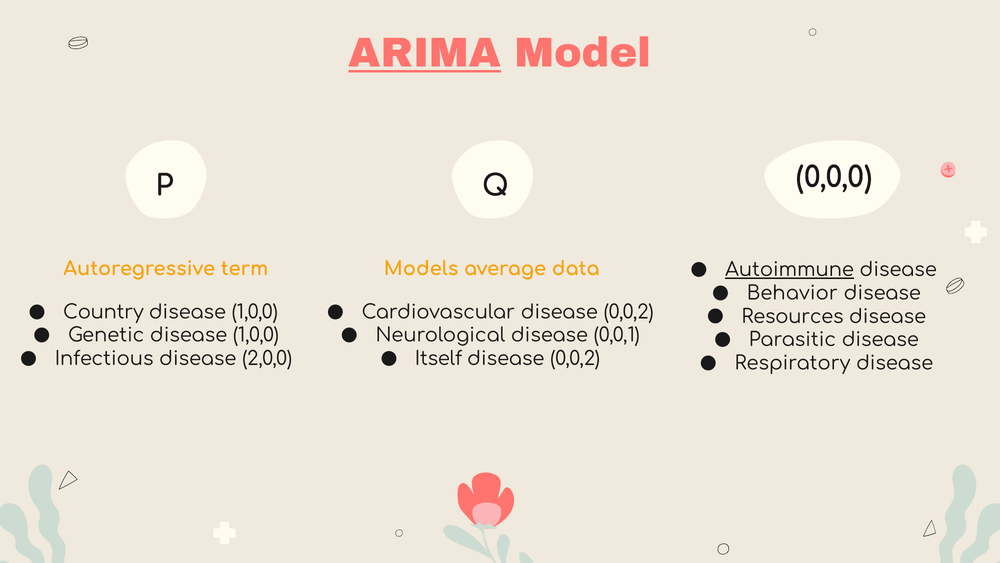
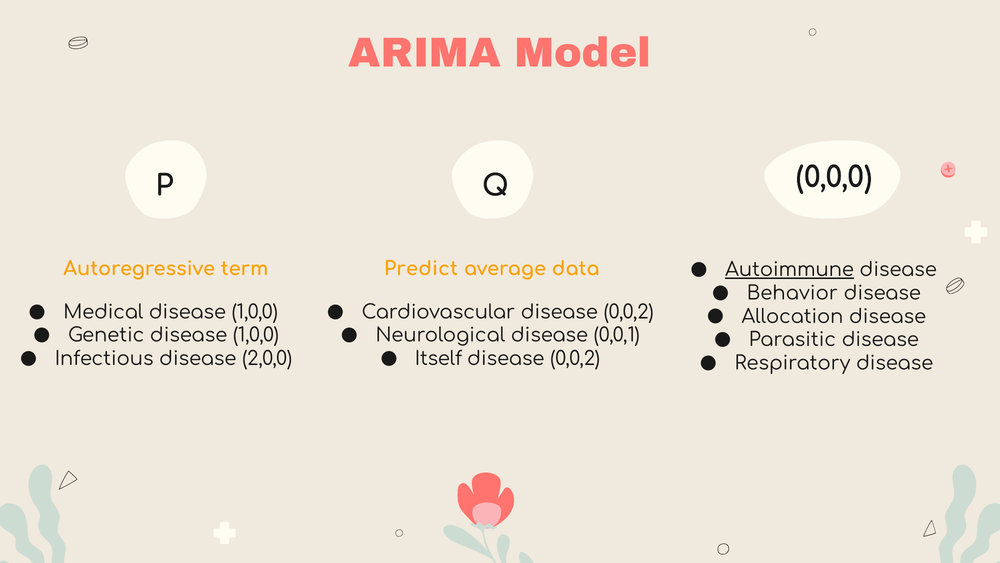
ARIMA underline: present -> none (425, 53)
Models: Models -> Predict (421, 269)
Country: Country -> Medical (103, 312)
Resources: Resources -> Allocation (792, 316)
